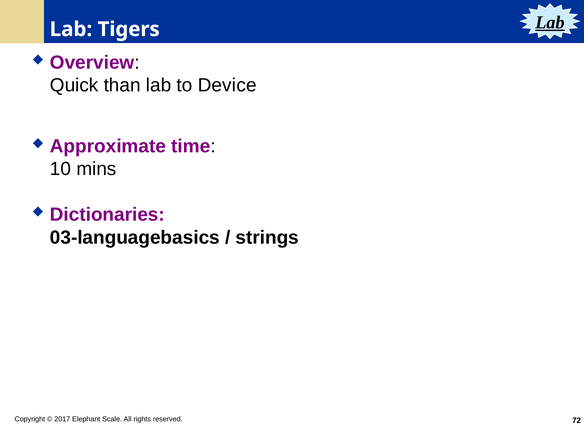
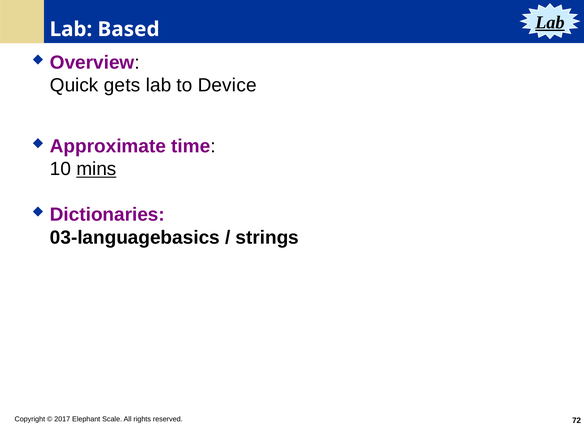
Tigers: Tigers -> Based (129, 29)
than: than -> gets (122, 85)
mins underline: none -> present (96, 169)
